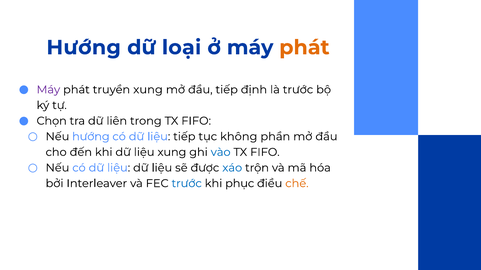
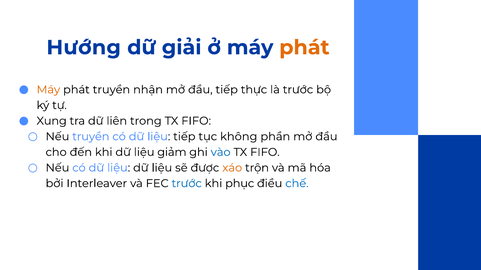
loại: loại -> giải (182, 48)
Máy colour: purple -> orange (48, 90)
truyền xung: xung -> nhận (148, 90)
định: định -> thực (254, 90)
Chọn: Chọn -> Xung (52, 121)
Nếu hướng: hướng -> truyền (91, 137)
liệu xung: xung -> giảm (172, 152)
xáo colour: blue -> orange (232, 168)
chế colour: orange -> blue (297, 184)
